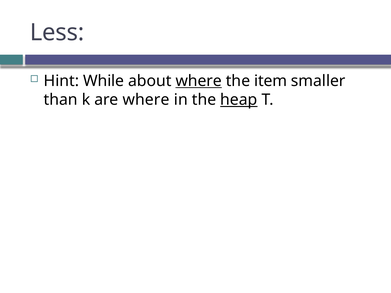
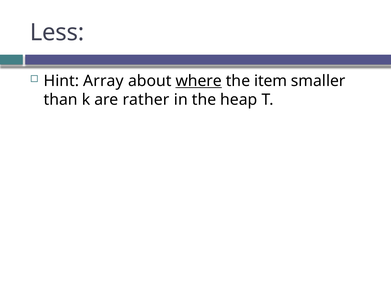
While: While -> Array (103, 81)
are where: where -> rather (146, 100)
heap underline: present -> none (239, 100)
